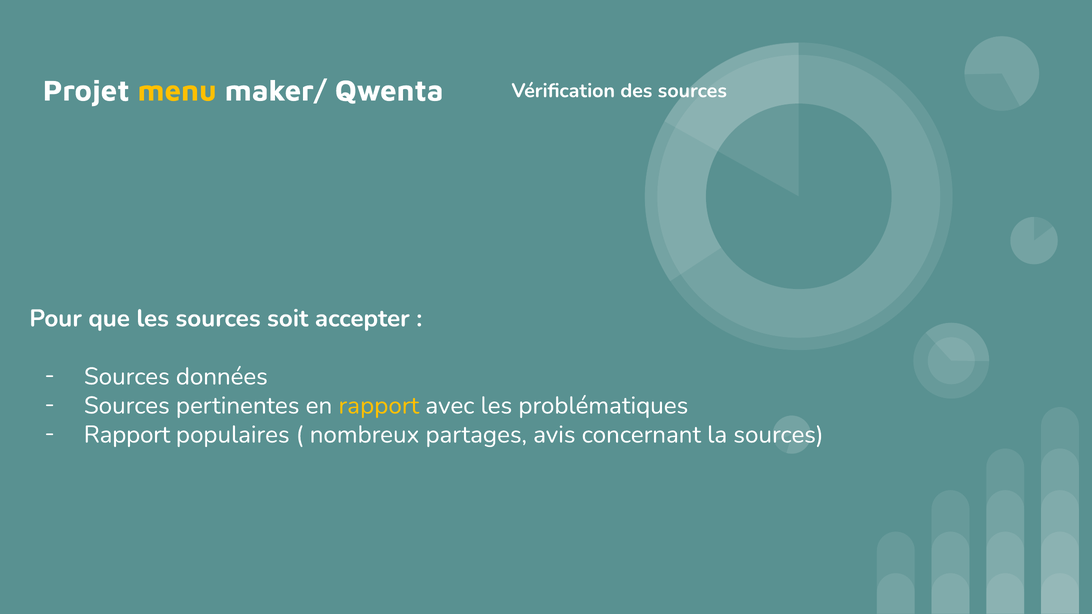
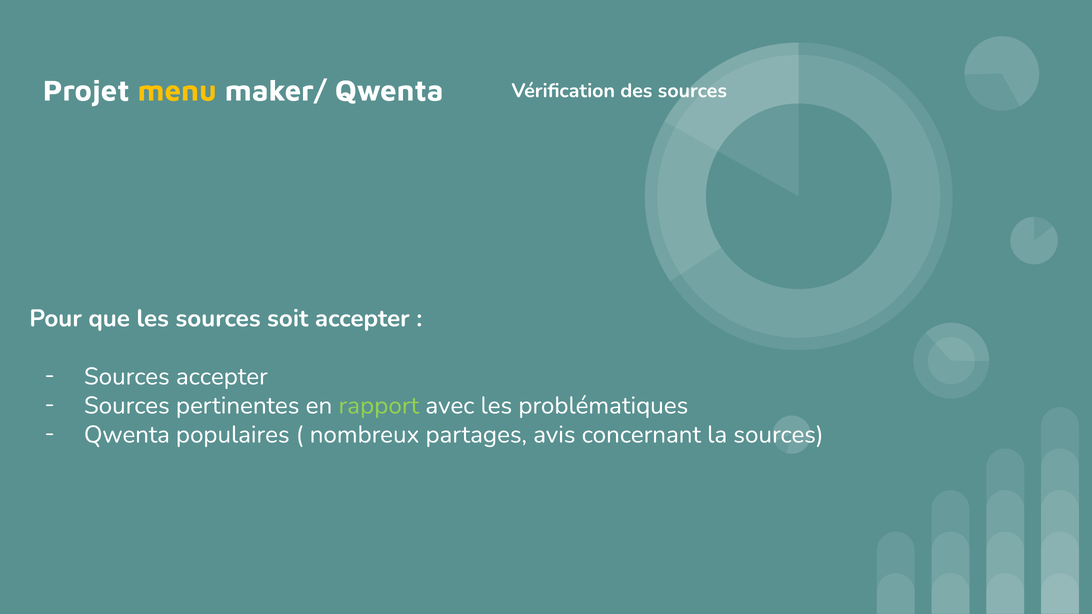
Sources données: données -> accepter (222, 377)
rapport colour: yellow -> light green (379, 406)
Rapport: Rapport -> Qwenta (127, 435)
